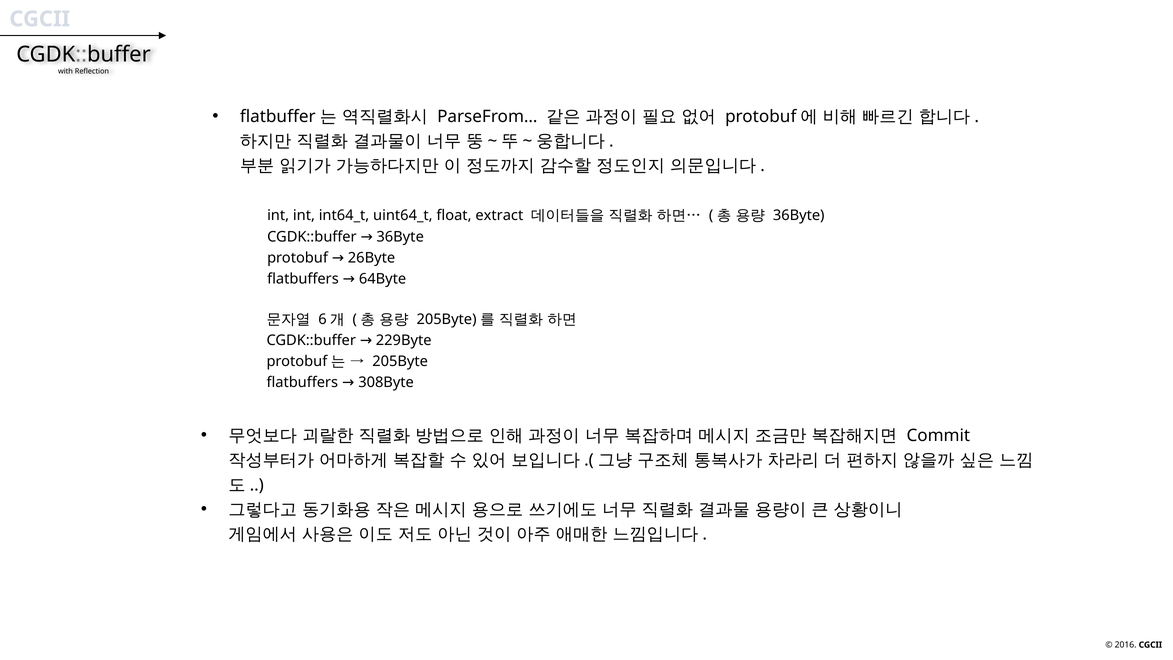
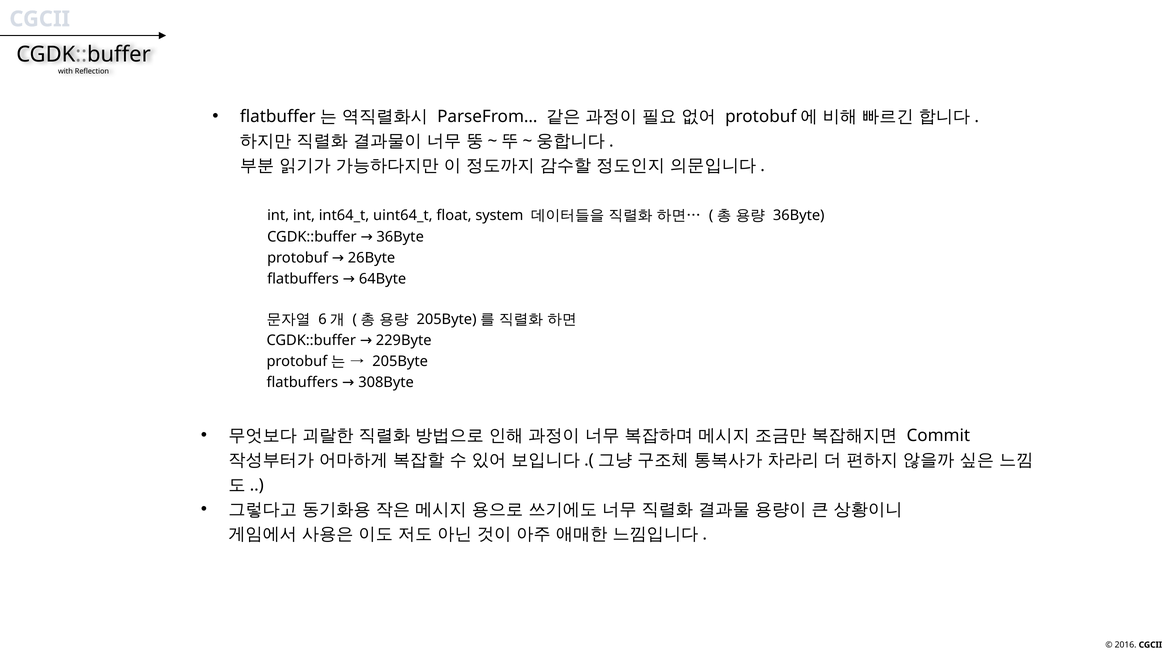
extract: extract -> system (499, 216)
